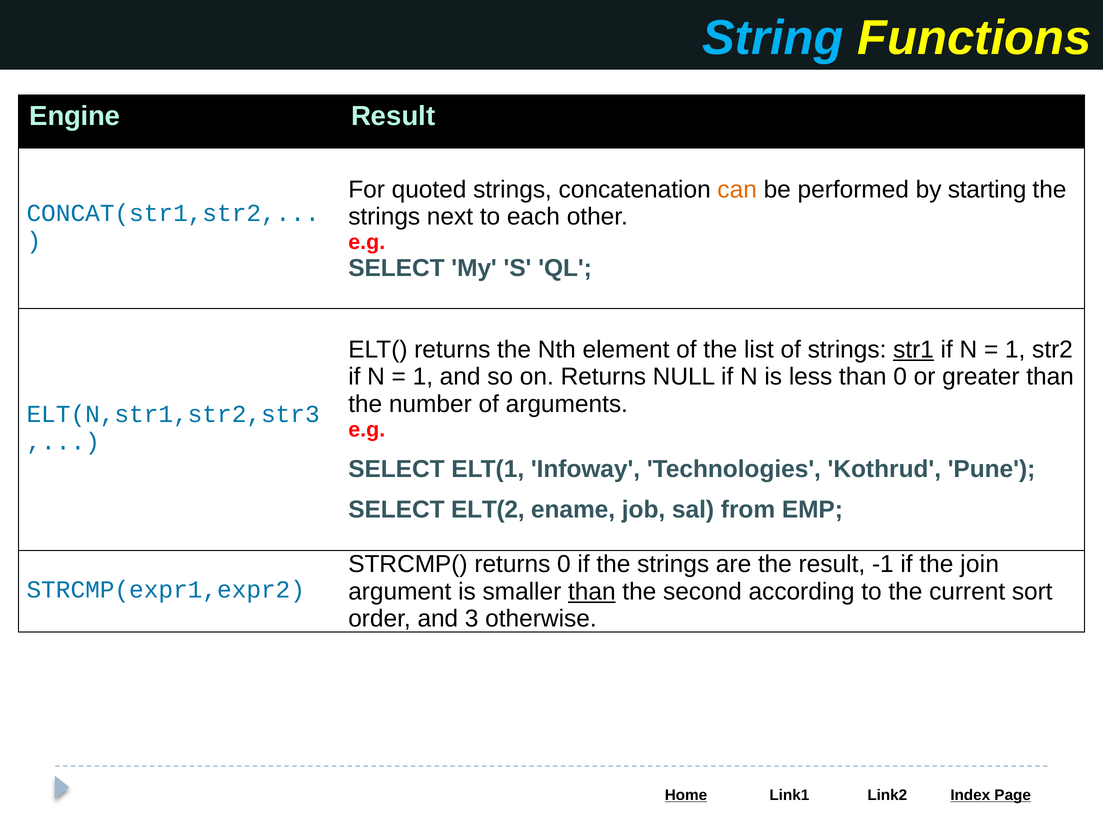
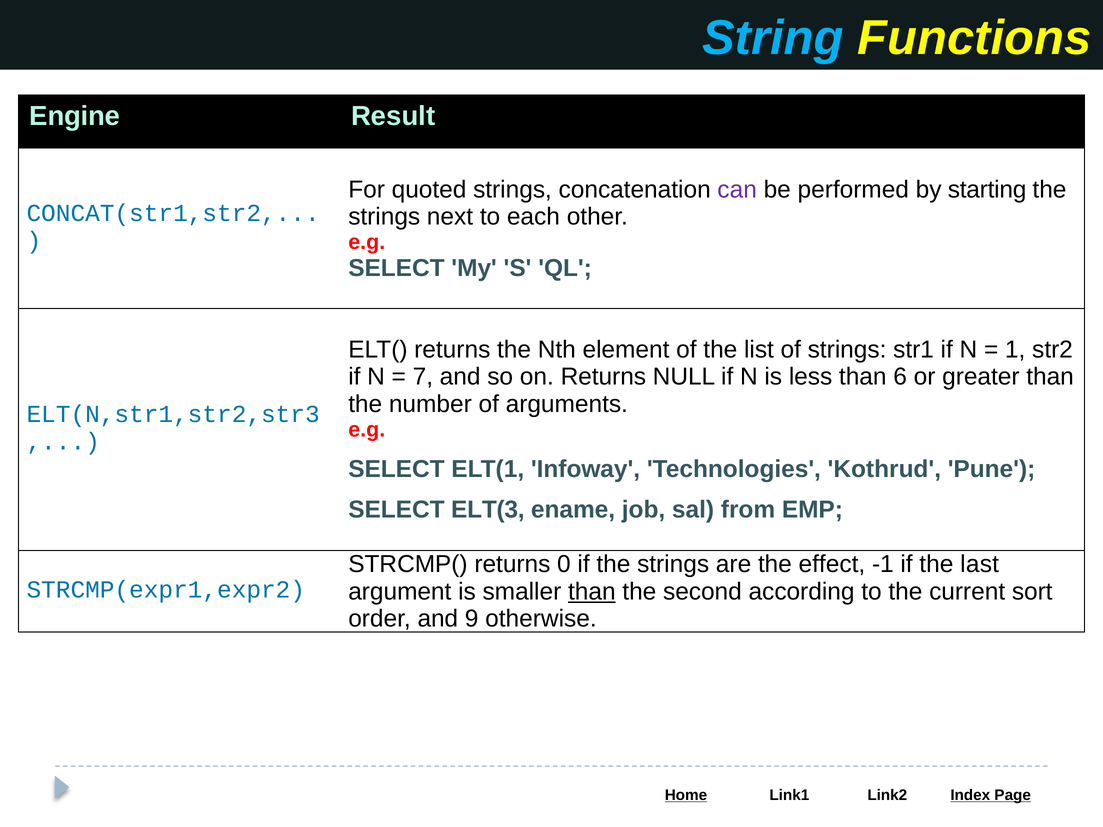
can colour: orange -> purple (737, 190)
str1 underline: present -> none (914, 350)
1: 1 -> 7 (423, 377)
than 0: 0 -> 6 (900, 377)
ELT(2: ELT(2 -> ELT(3 (488, 510)
the result: result -> effect (832, 564)
join: join -> last (980, 564)
3: 3 -> 9 (472, 619)
